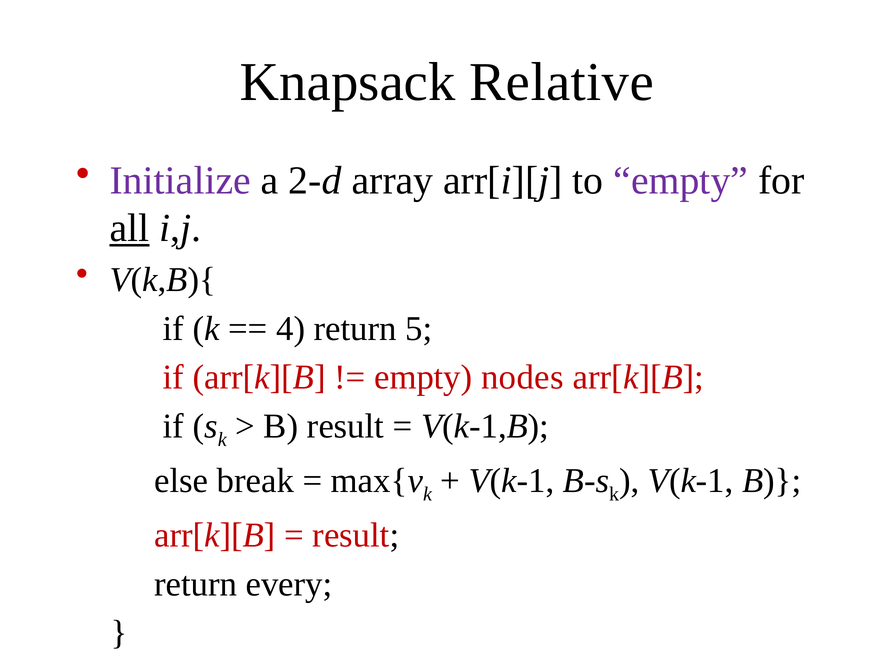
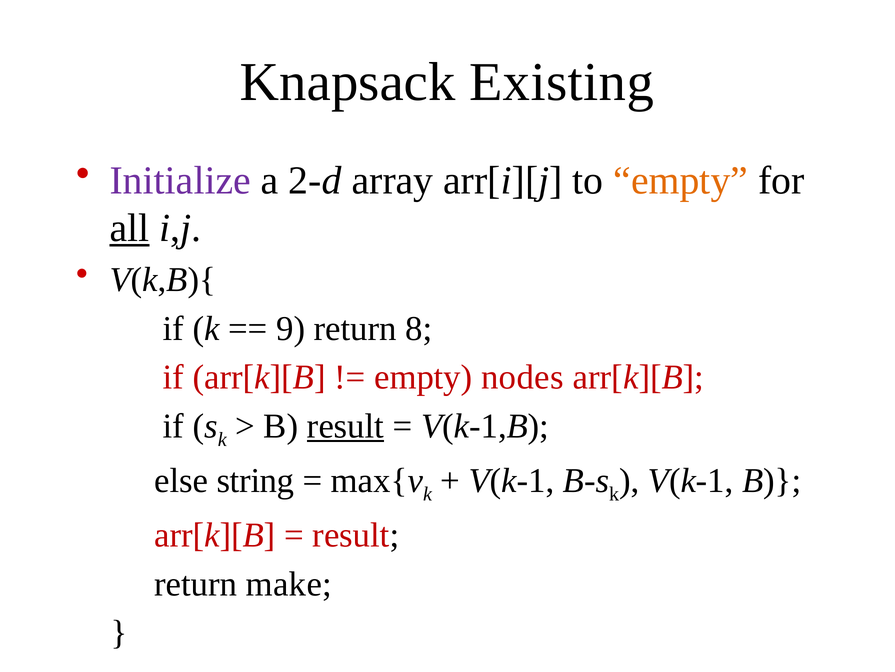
Relative: Relative -> Existing (562, 82)
empty colour: purple -> orange (681, 180)
4: 4 -> 9 (291, 328)
5: 5 -> 8 (419, 328)
result underline: none -> present (346, 426)
break: break -> string (256, 480)
every: every -> make (289, 584)
